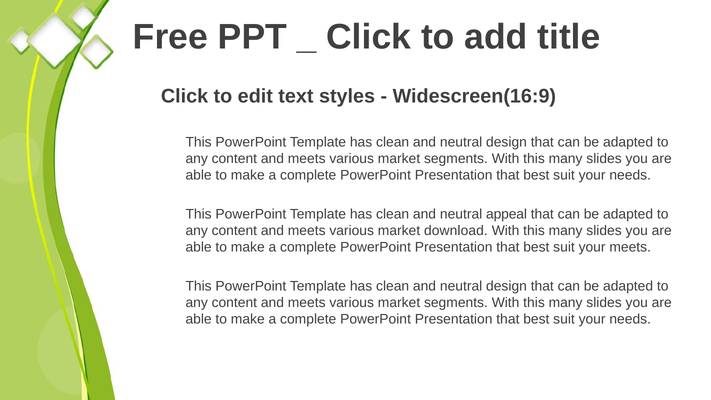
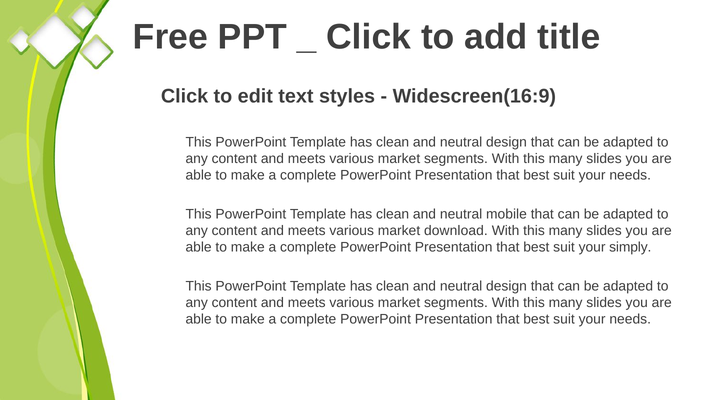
appeal: appeal -> mobile (506, 214)
your meets: meets -> simply (630, 247)
